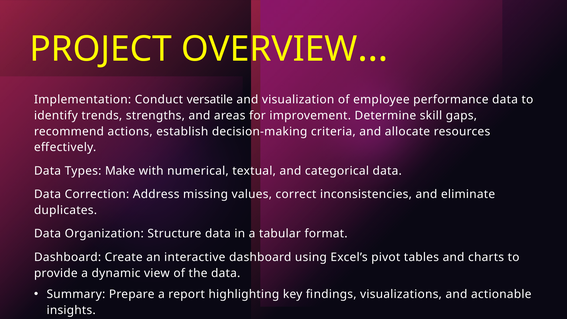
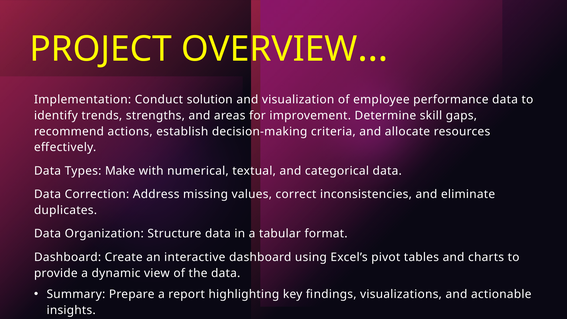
versatile: versatile -> solution (210, 100)
